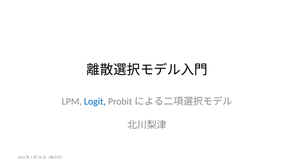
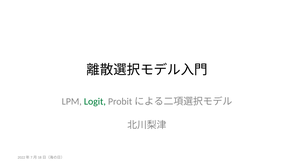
Logit colour: blue -> green (95, 102)
